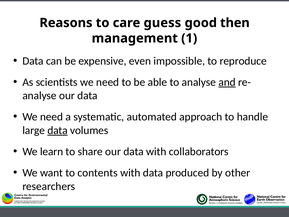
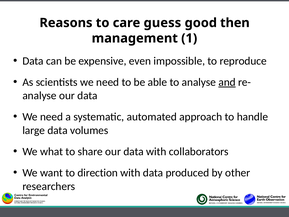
data underline: present -> none (58, 130)
learn: learn -> what (52, 151)
contents: contents -> direction (98, 173)
